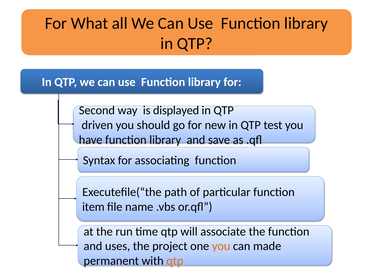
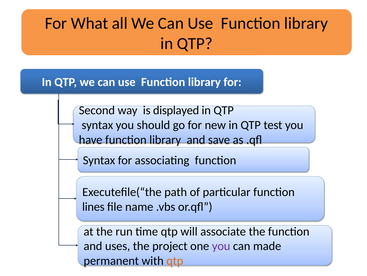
driven: driven -> syntax (97, 125)
item: item -> lines (93, 206)
you colour: orange -> purple (221, 246)
